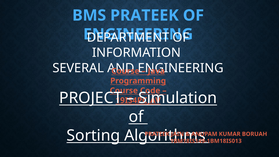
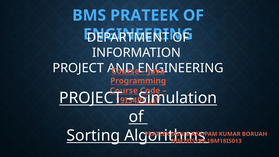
SEVERAL: SEVERAL -> PROJECT (78, 68)
